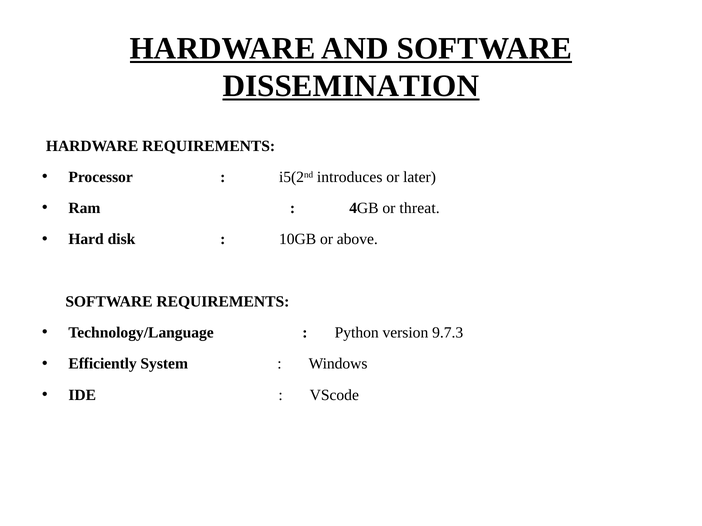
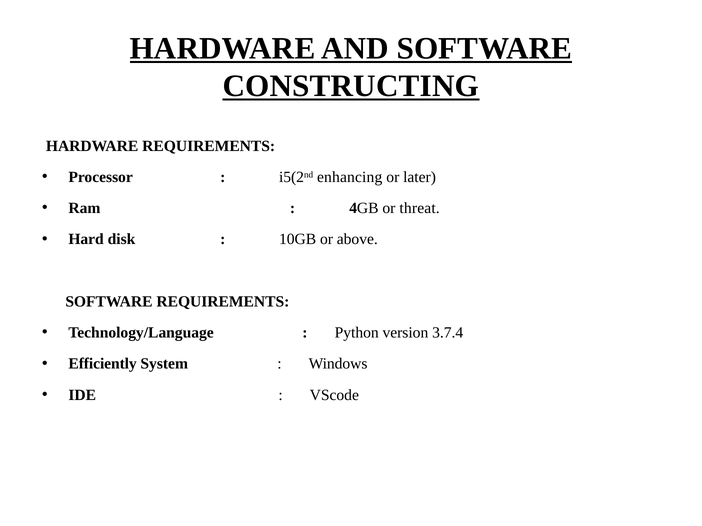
DISSEMINATION: DISSEMINATION -> CONSTRUCTING (351, 86)
introduces: introduces -> enhancing (350, 177)
9.7.3: 9.7.3 -> 3.7.4 (448, 333)
